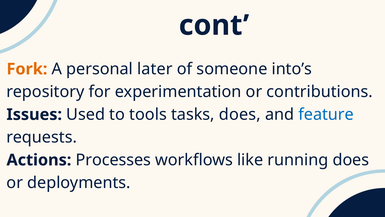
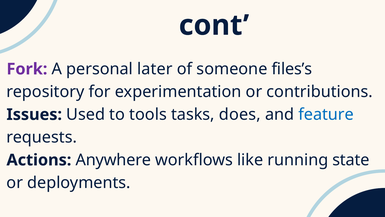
Fork colour: orange -> purple (27, 69)
into’s: into’s -> files’s (292, 69)
Processes: Processes -> Anywhere (113, 160)
running does: does -> state (351, 160)
